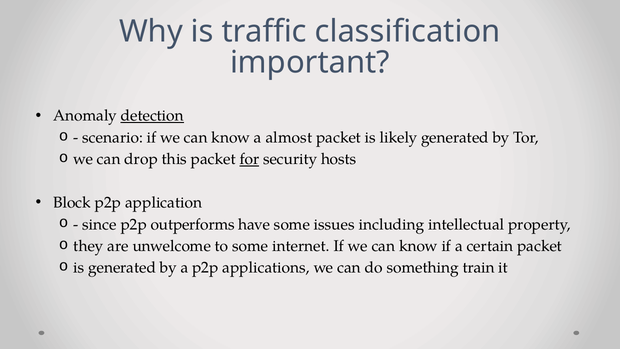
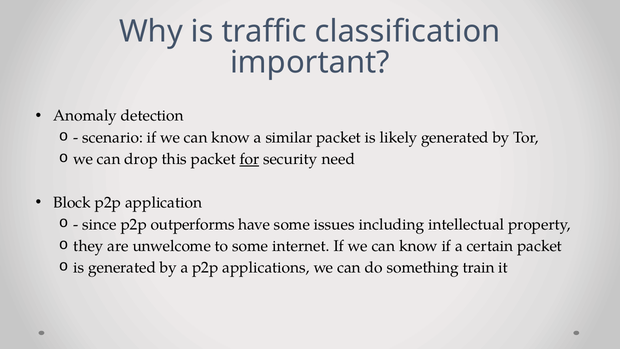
detection underline: present -> none (152, 116)
almost: almost -> similar (289, 137)
hosts: hosts -> need (338, 159)
